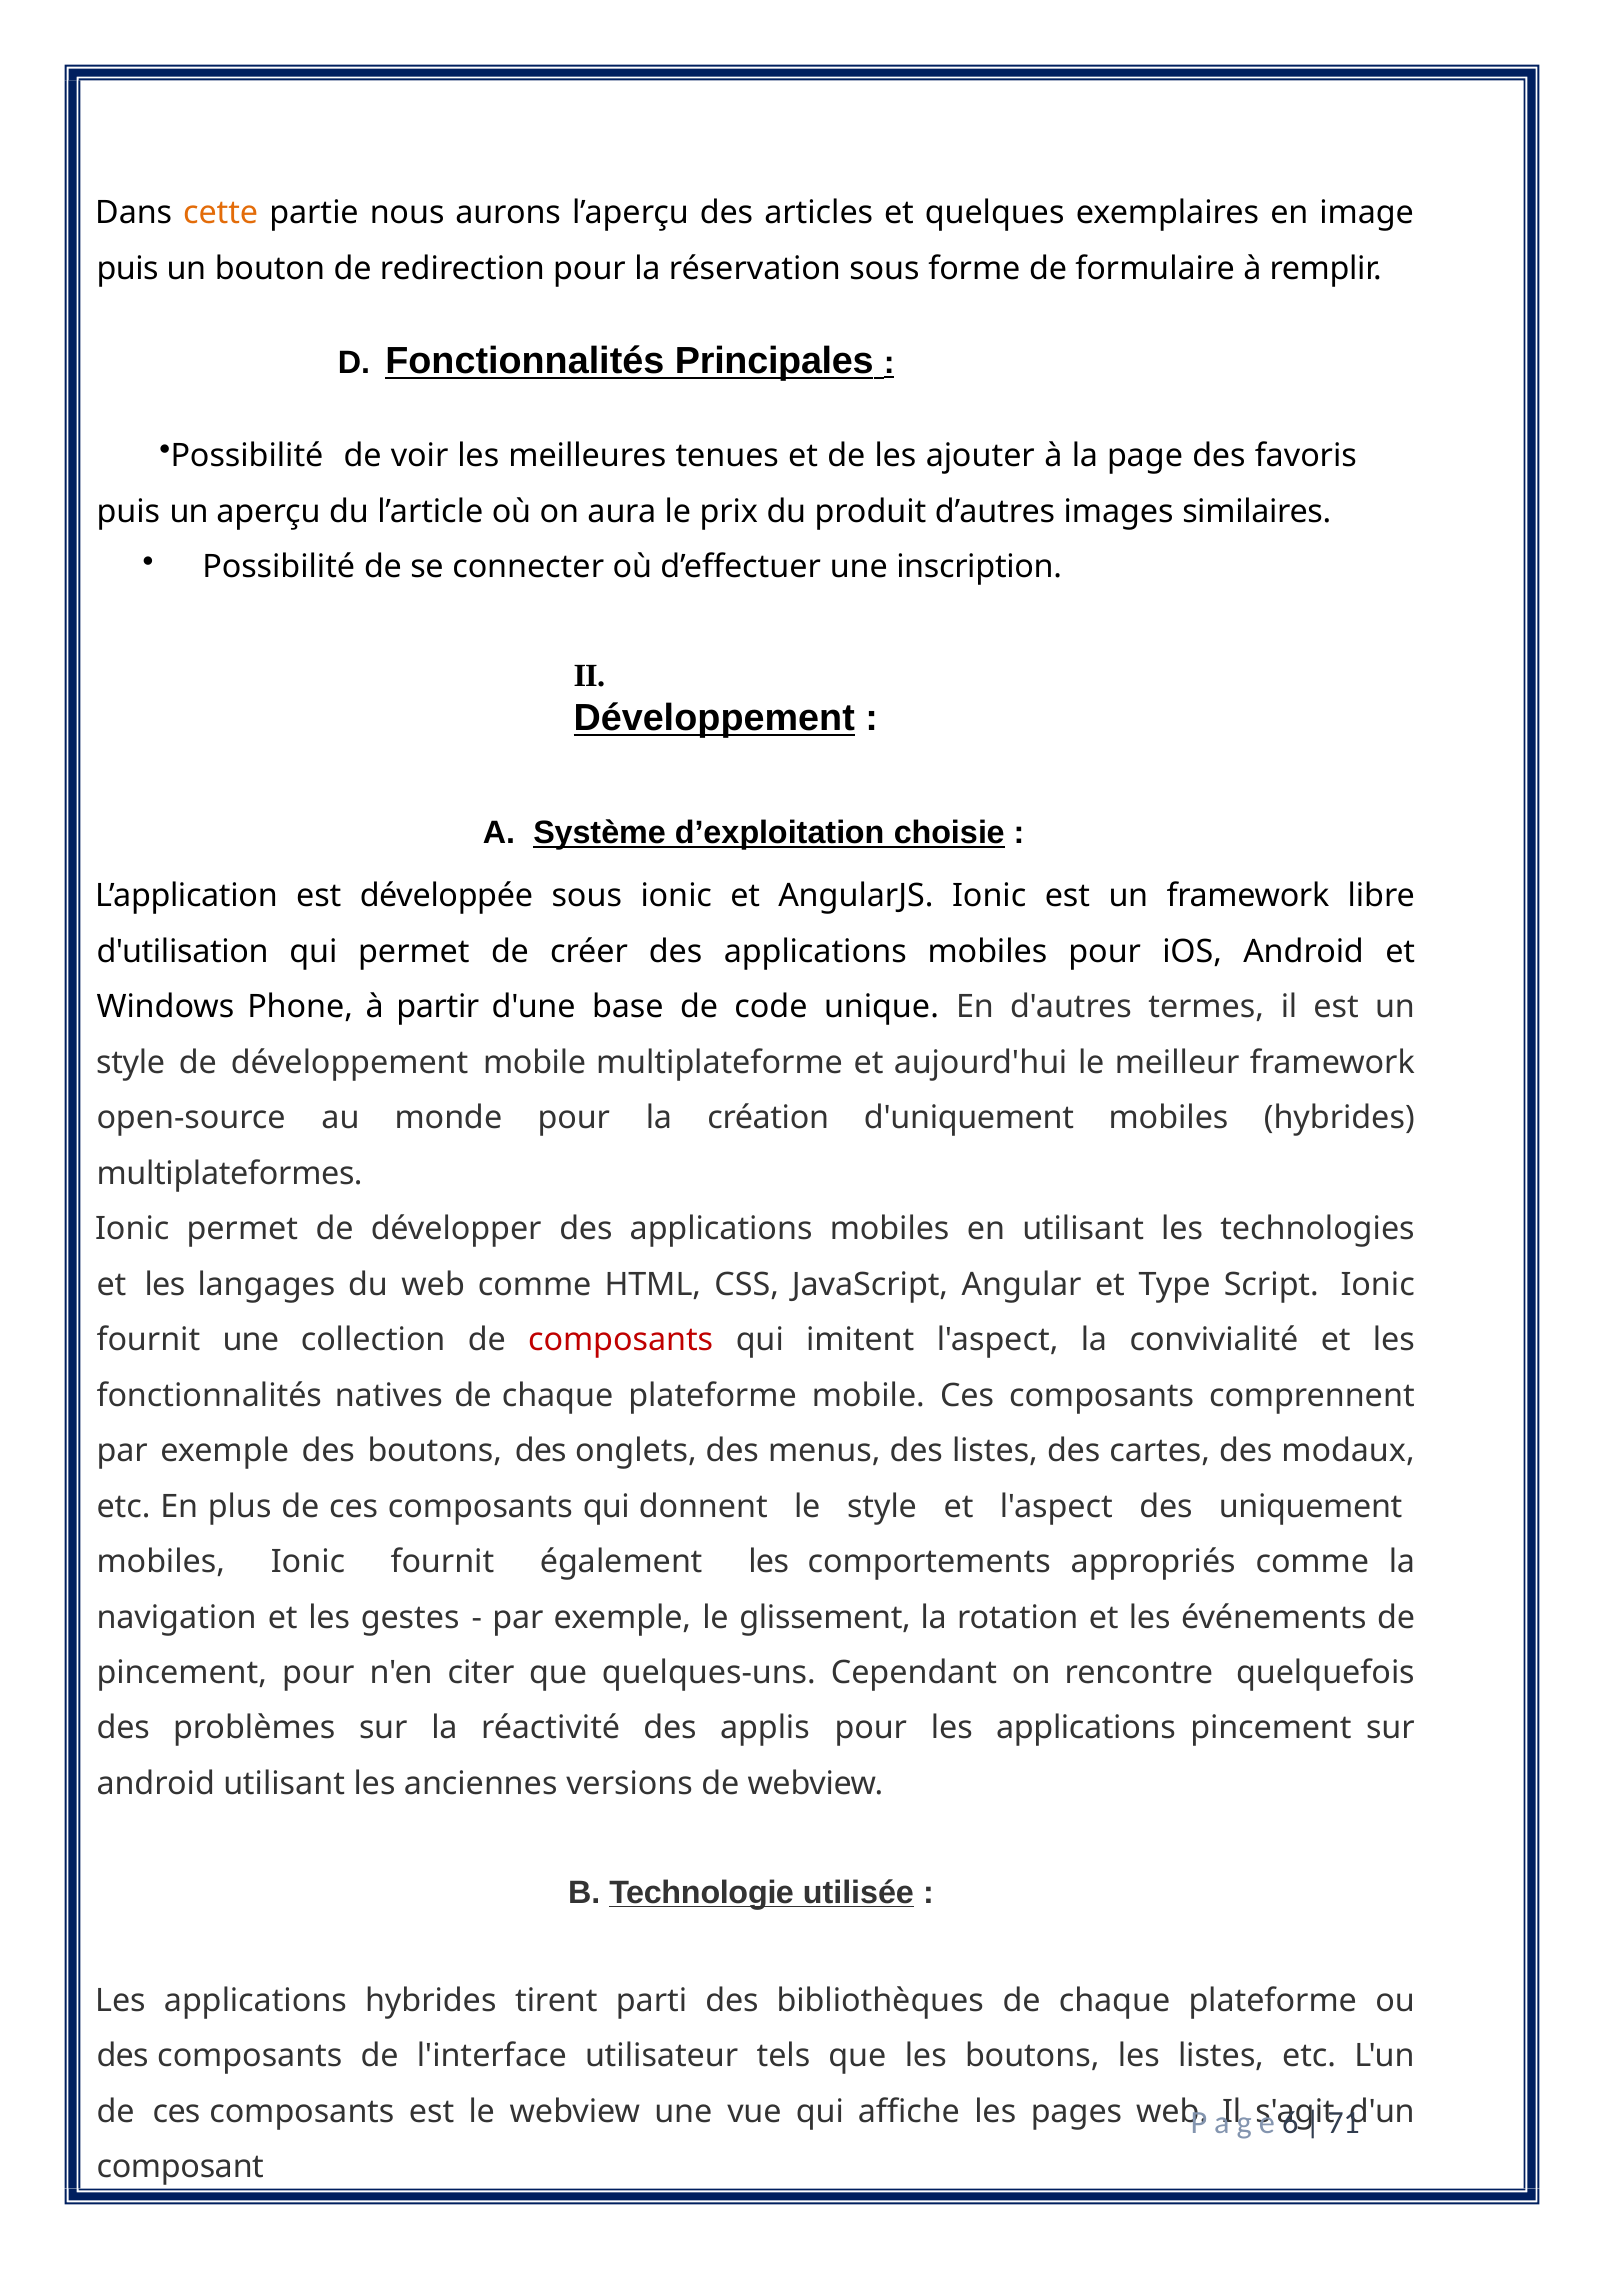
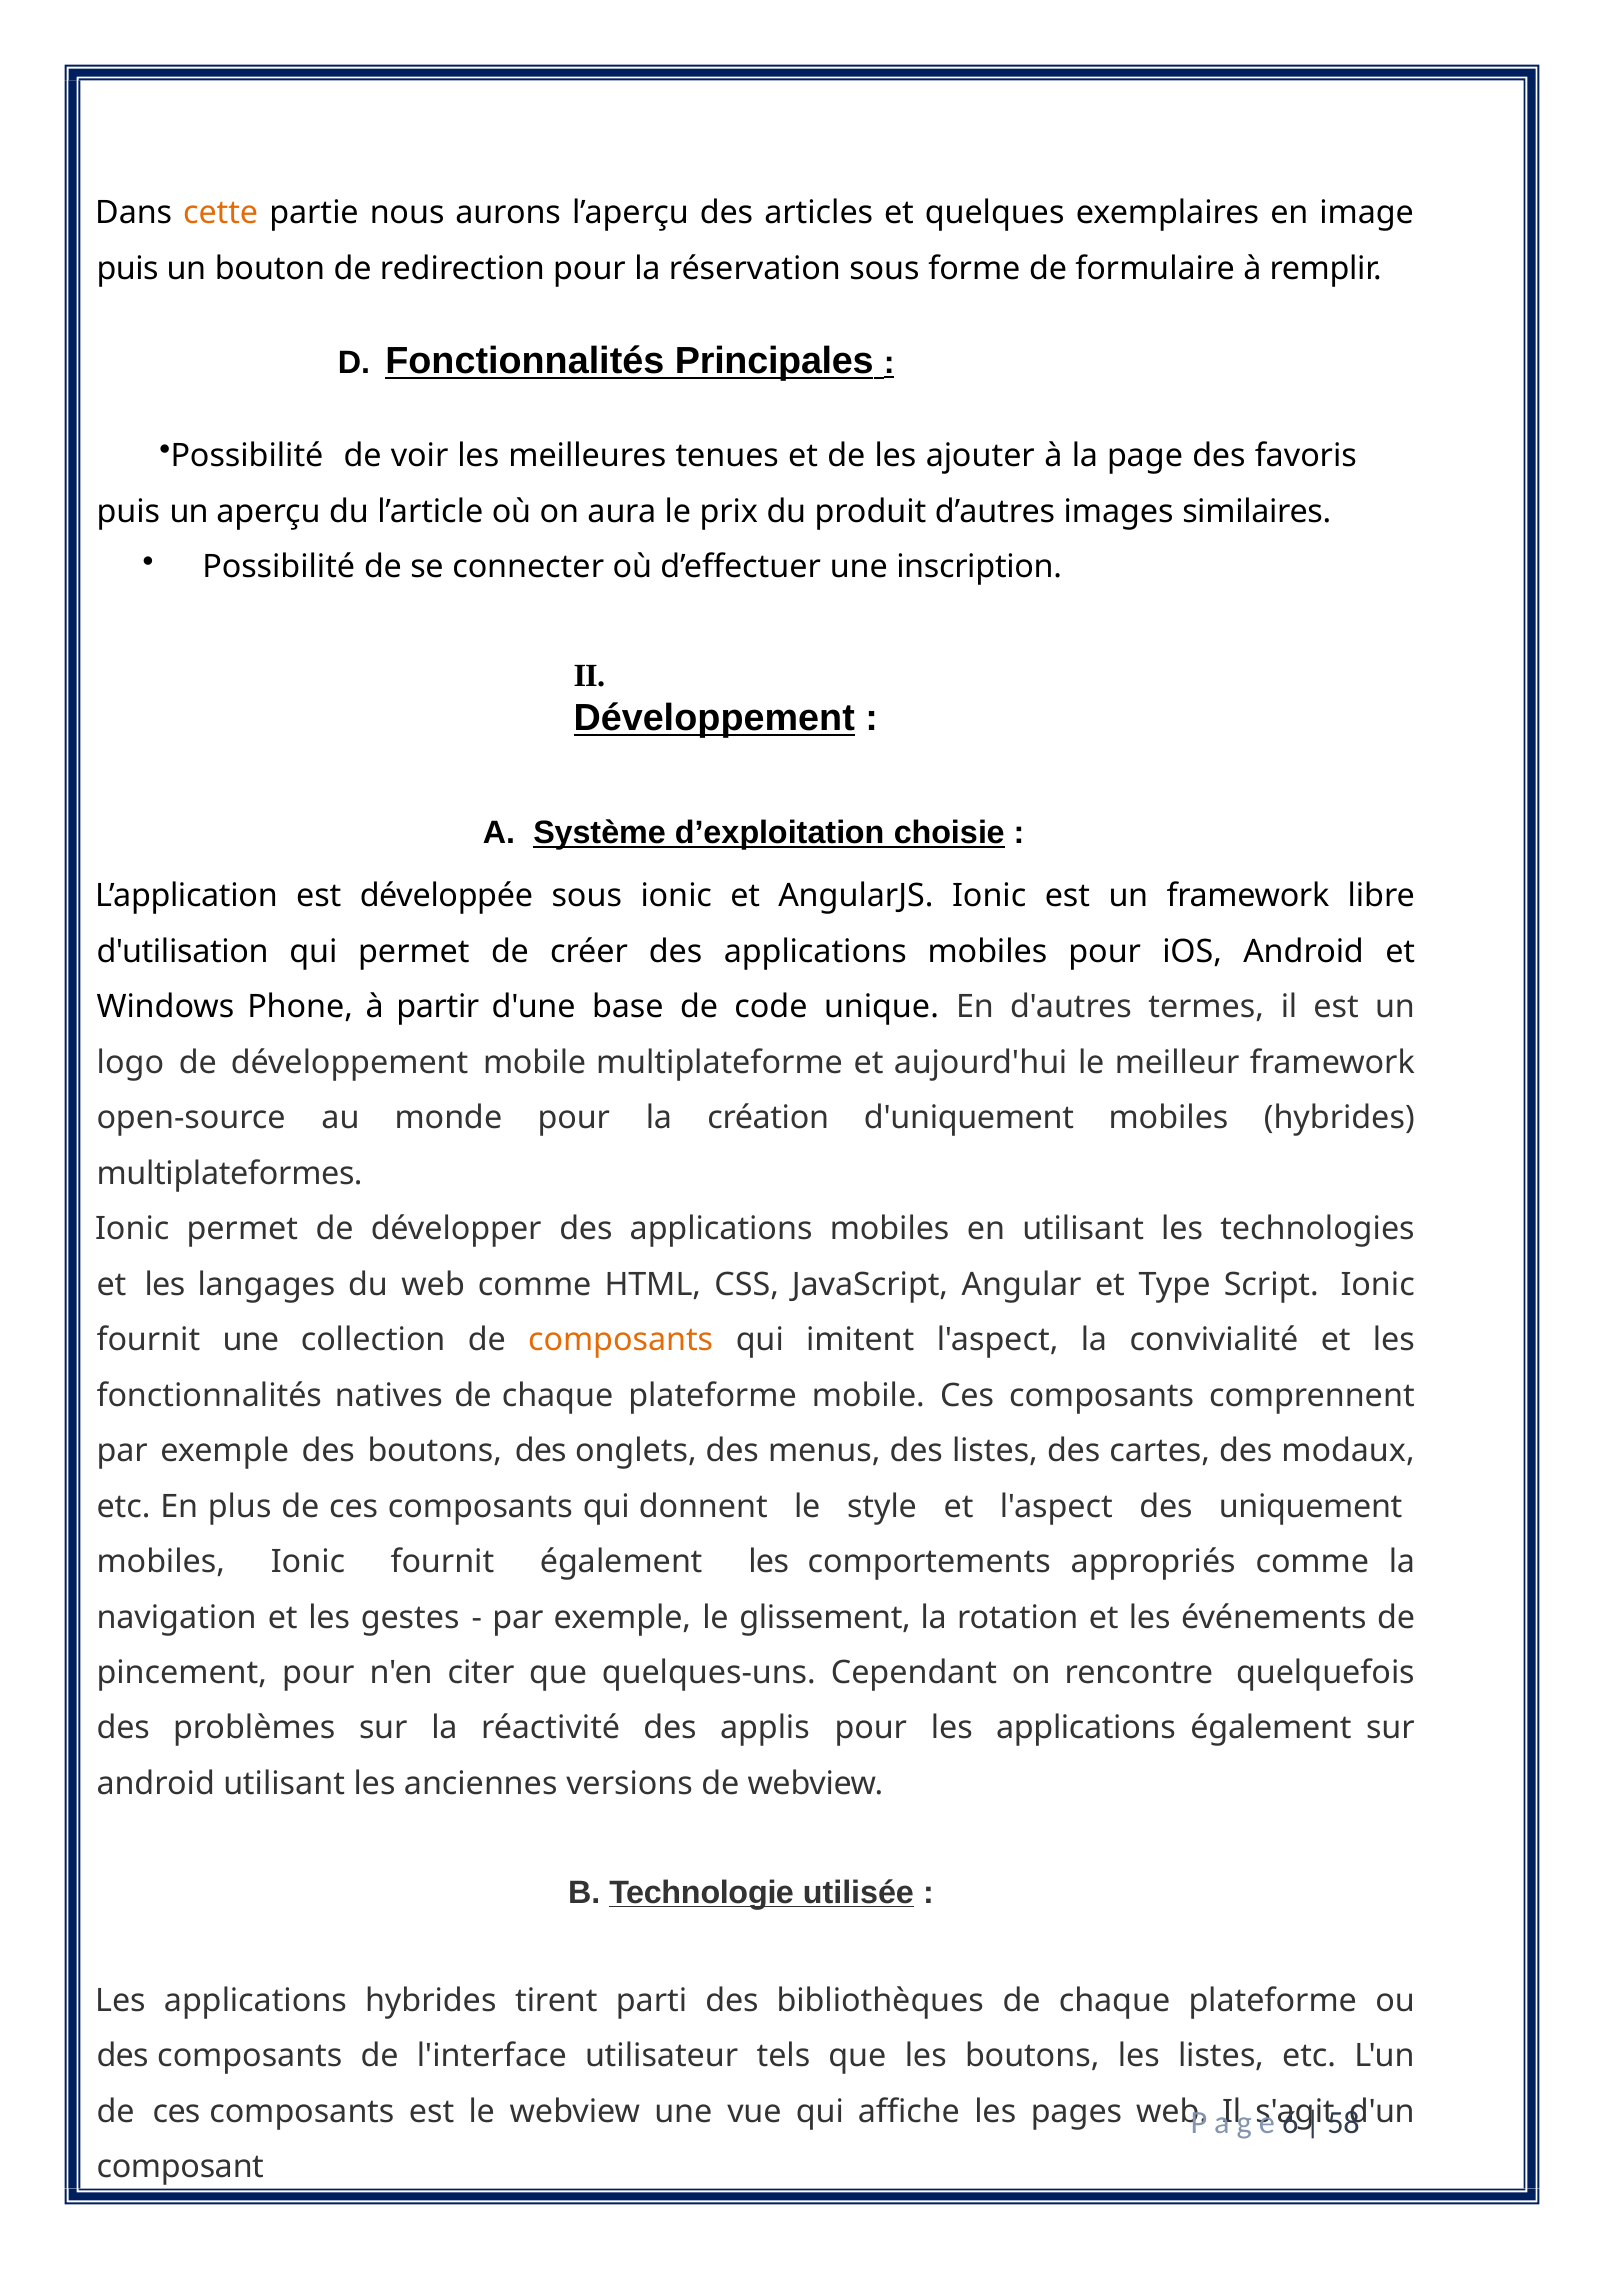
style: style -> logo (130, 1062)
composants colour: red -> orange (621, 1340)
applications pincement: pincement -> également (1271, 1728)
71: 71 -> 58 (1343, 2122)
